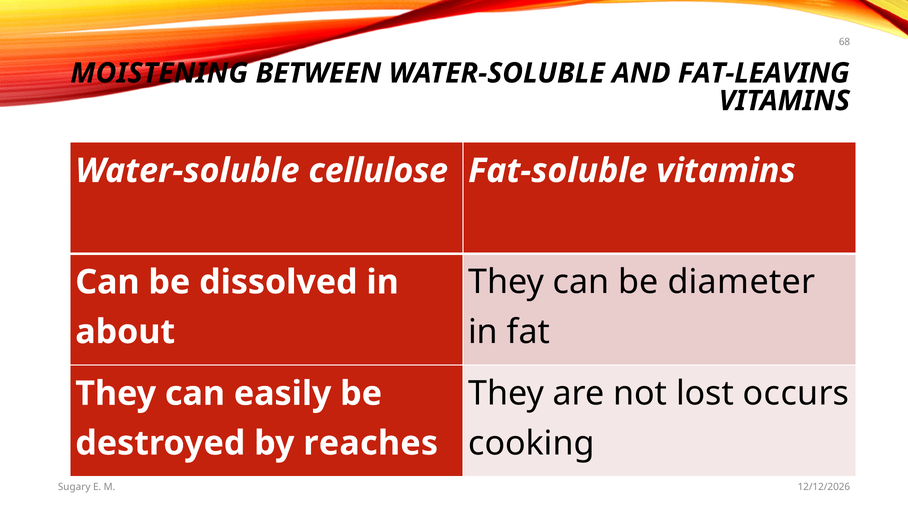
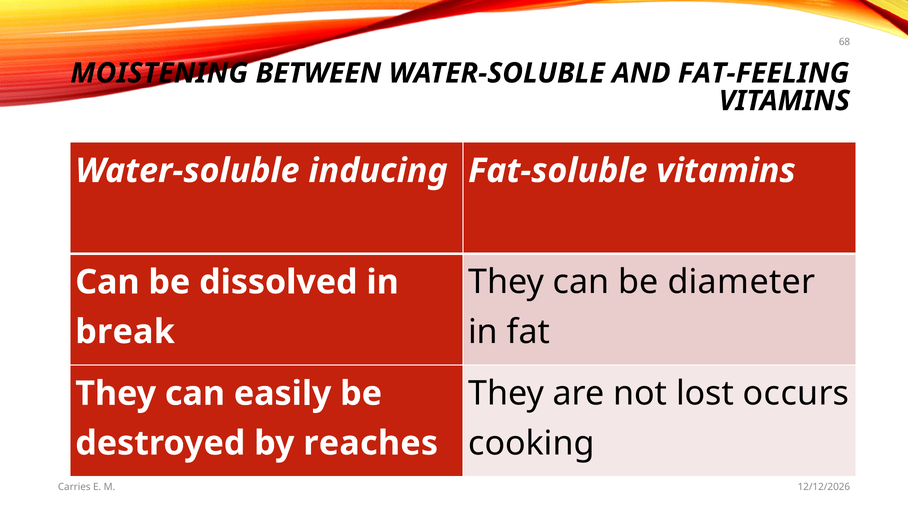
FAT-LEAVING: FAT-LEAVING -> FAT-FEELING (764, 73)
cellulose: cellulose -> inducing (378, 171)
about: about -> break (125, 332)
Sugary: Sugary -> Carries (74, 487)
